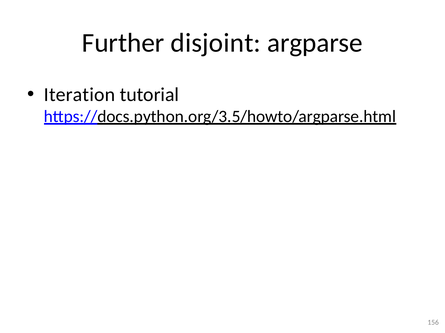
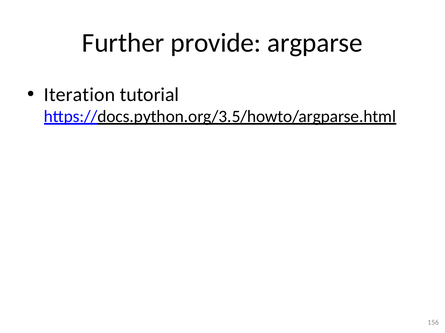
disjoint: disjoint -> provide (216, 43)
